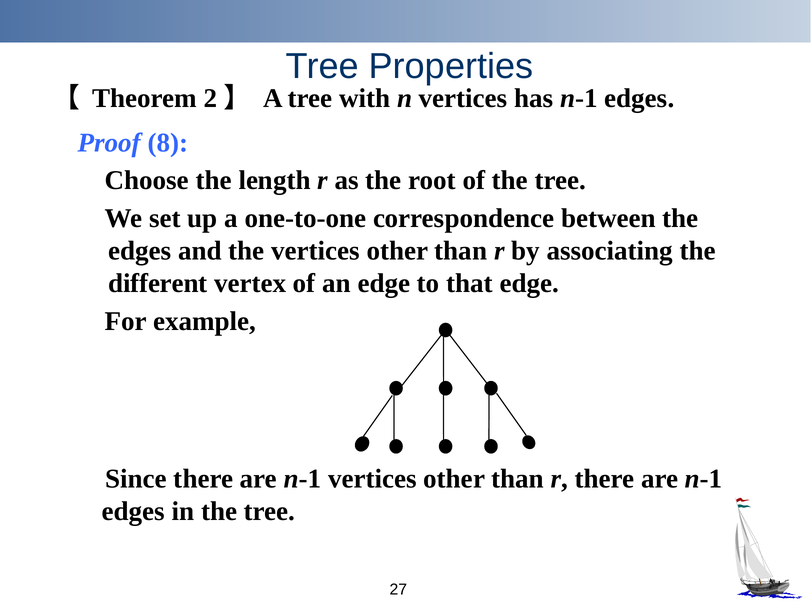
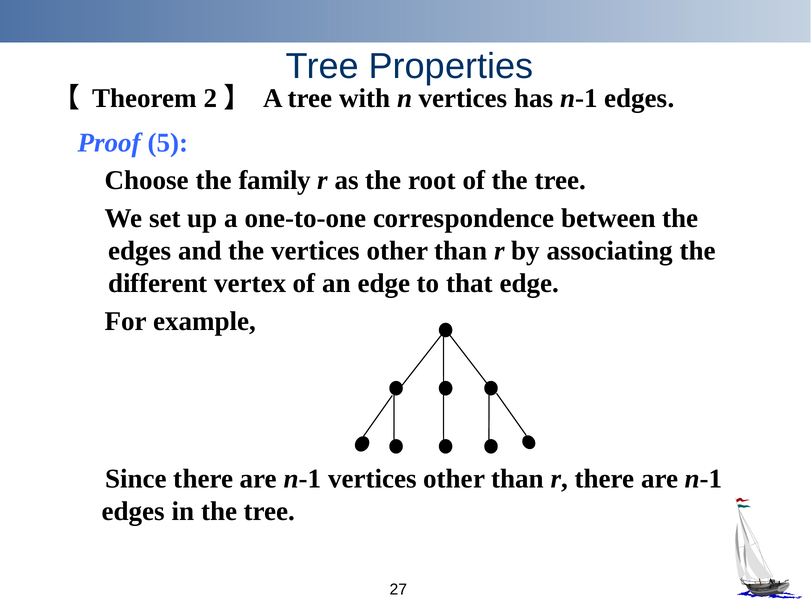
8: 8 -> 5 (168, 143)
length: length -> family (275, 181)
